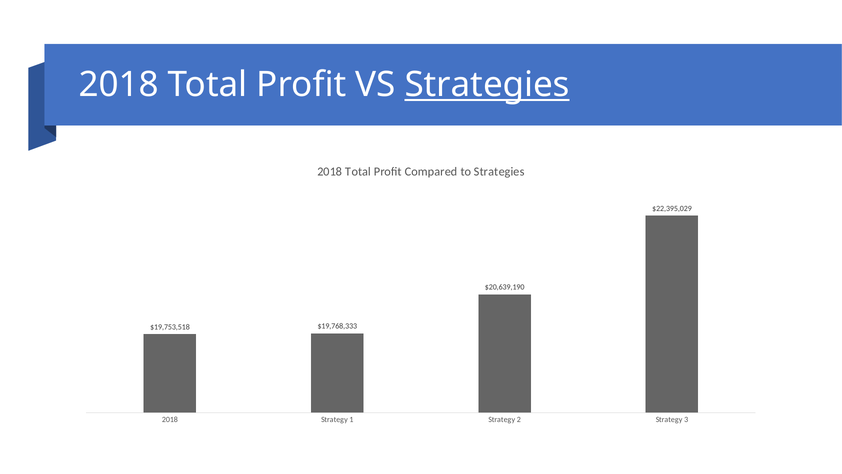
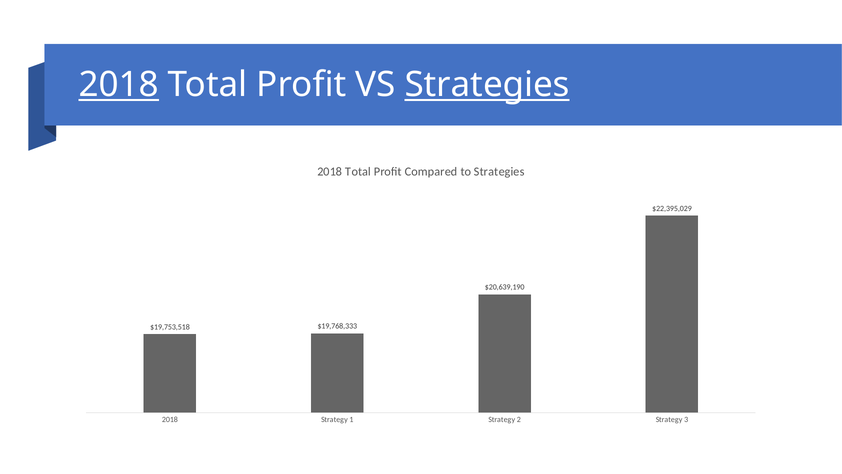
2018 underline: none -> present (119, 85)
